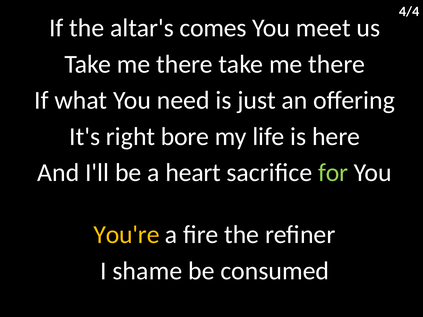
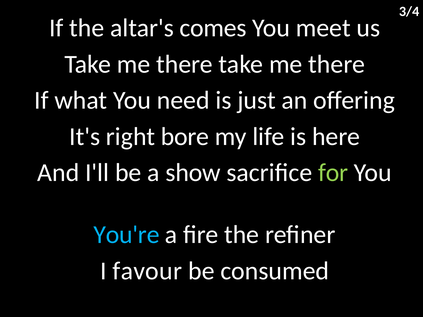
4/4: 4/4 -> 3/4 (409, 12)
heart: heart -> show (193, 173)
You're colour: yellow -> light blue (127, 235)
shame: shame -> favour (147, 271)
